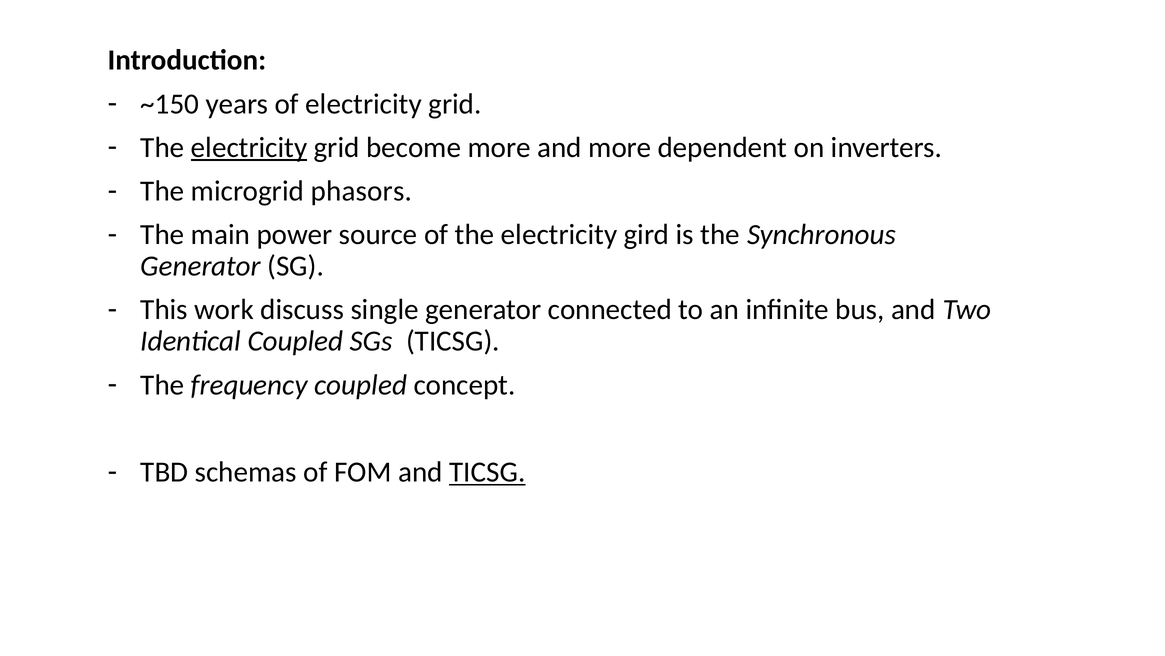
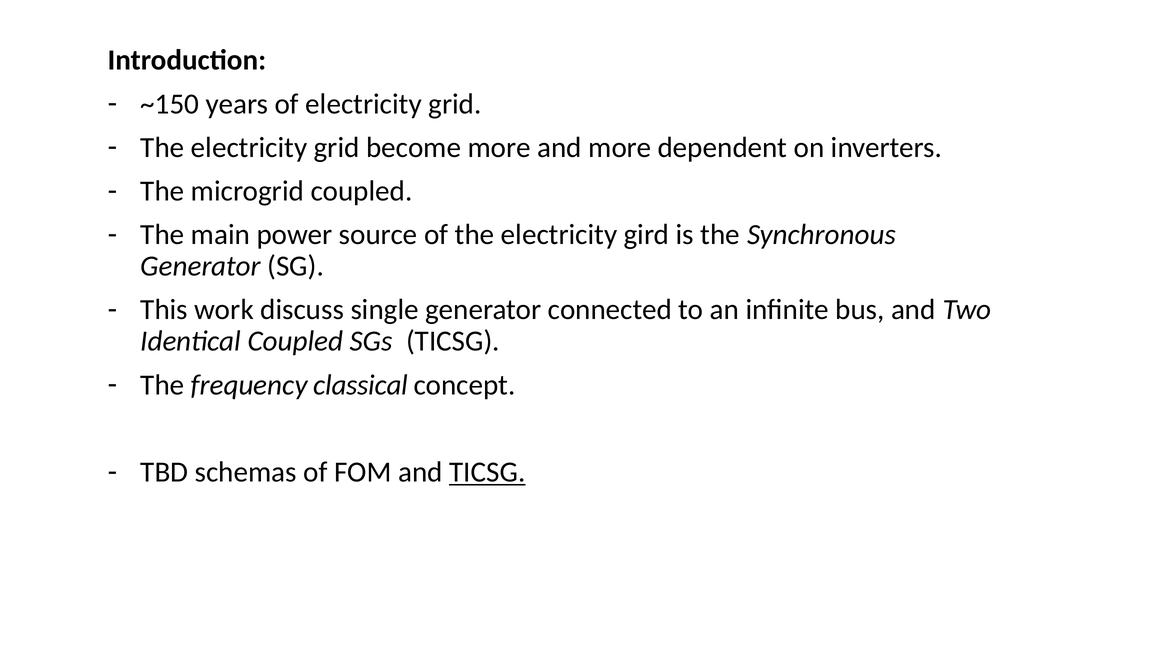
electricity underline: present -> none (249, 147)
microgrid phasors: phasors -> coupled (361, 191)
frequency coupled: coupled -> classical (361, 385)
